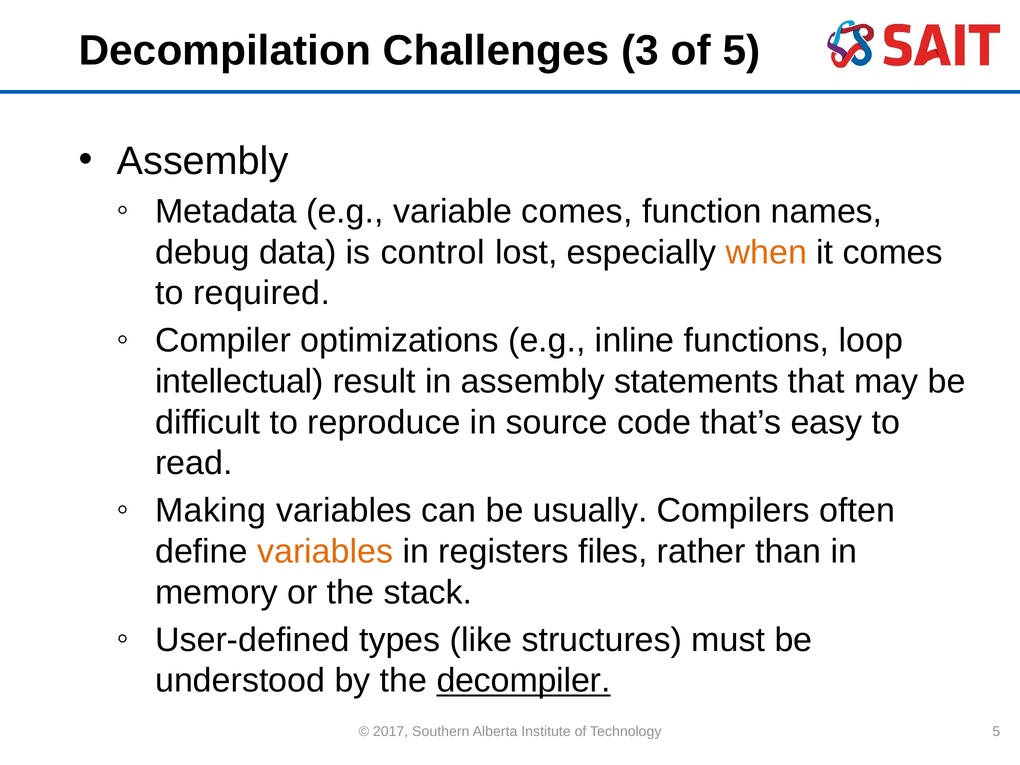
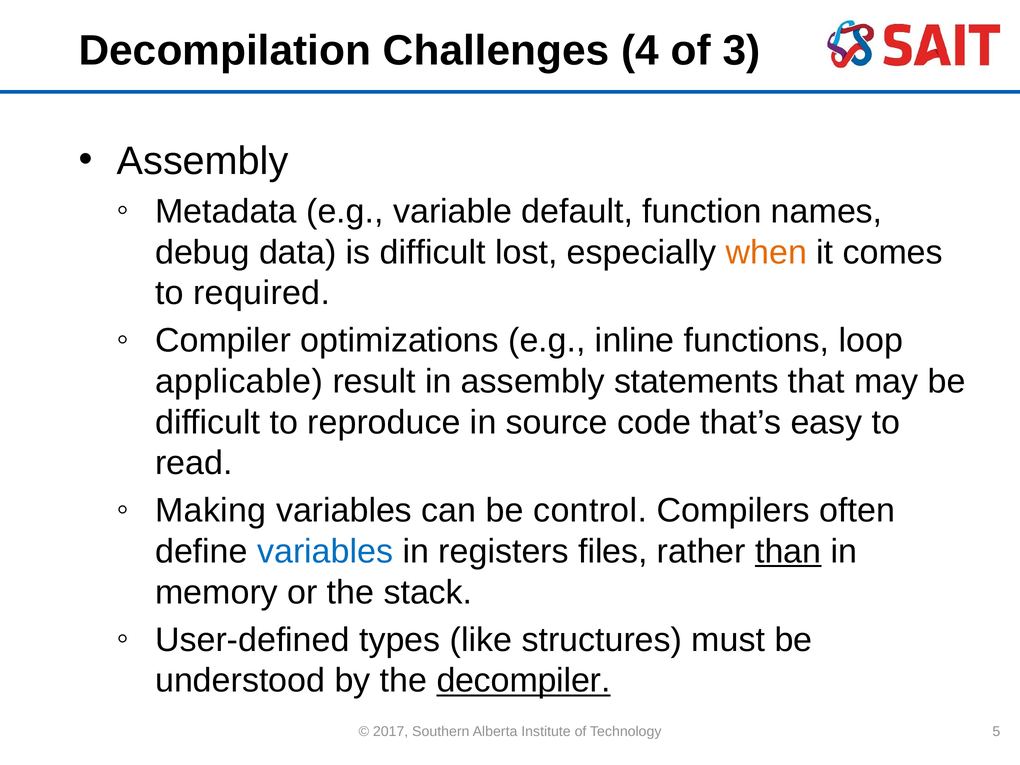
3: 3 -> 4 (640, 51)
of 5: 5 -> 3 (742, 51)
variable comes: comes -> default (577, 212)
is control: control -> difficult (433, 252)
intellectual: intellectual -> applicable (239, 382)
usually: usually -> control (590, 511)
variables colour: orange -> blue (325, 552)
than underline: none -> present (788, 552)
